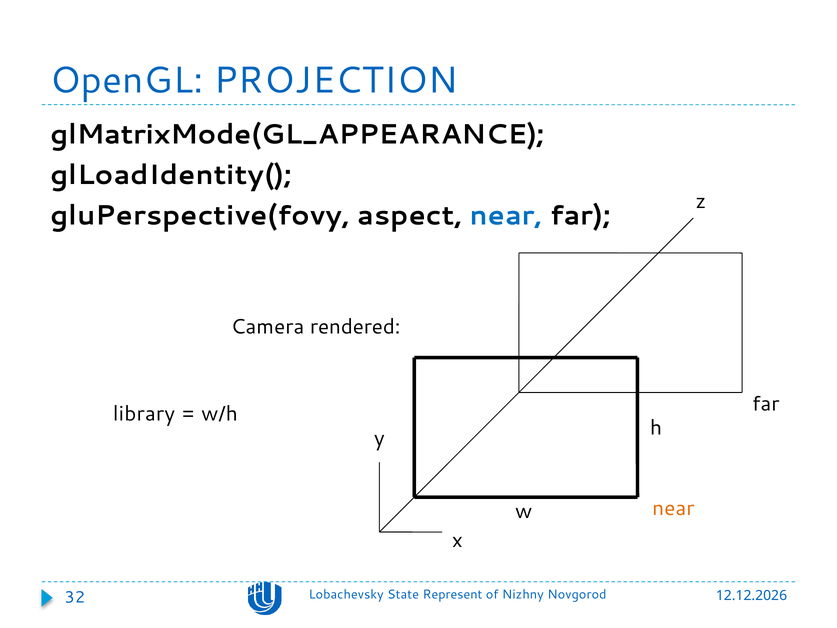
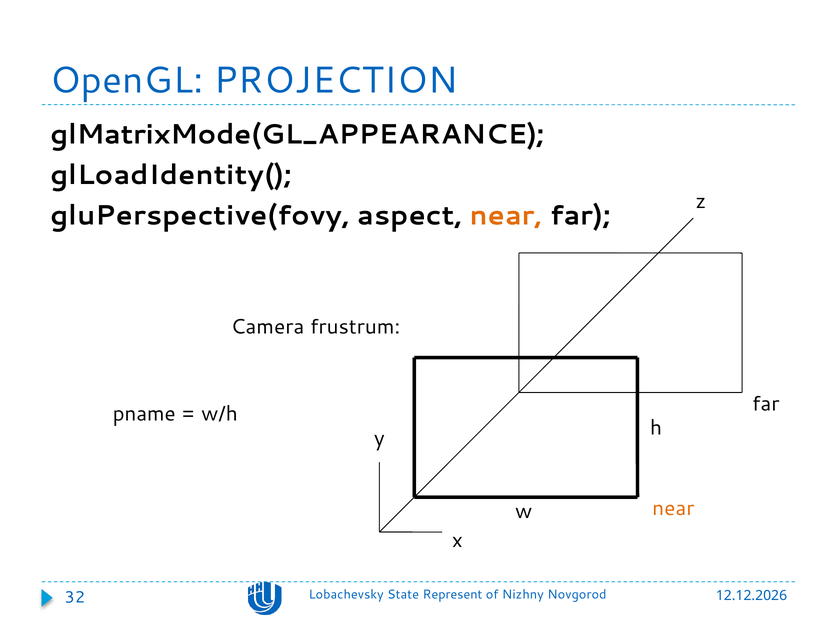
near colour: blue -> orange (506, 215)
rendered: rendered -> frustrum (355, 327)
library: library -> pname (144, 414)
